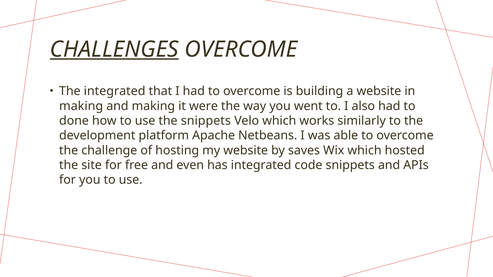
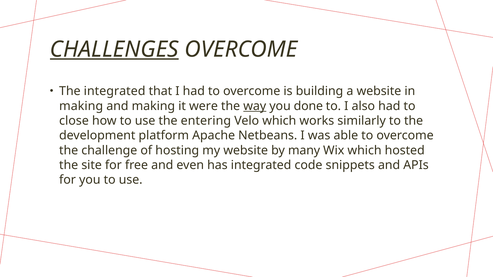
way underline: none -> present (255, 106)
went: went -> done (308, 106)
done: done -> close (74, 121)
the snippets: snippets -> entering (206, 121)
saves: saves -> many (304, 151)
